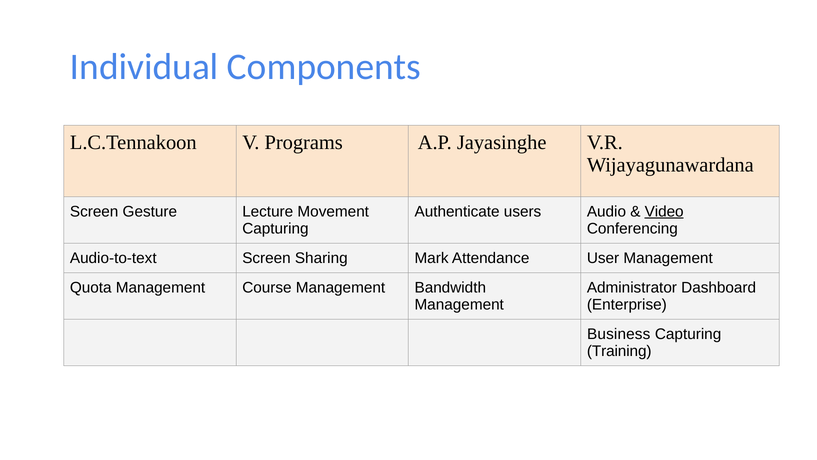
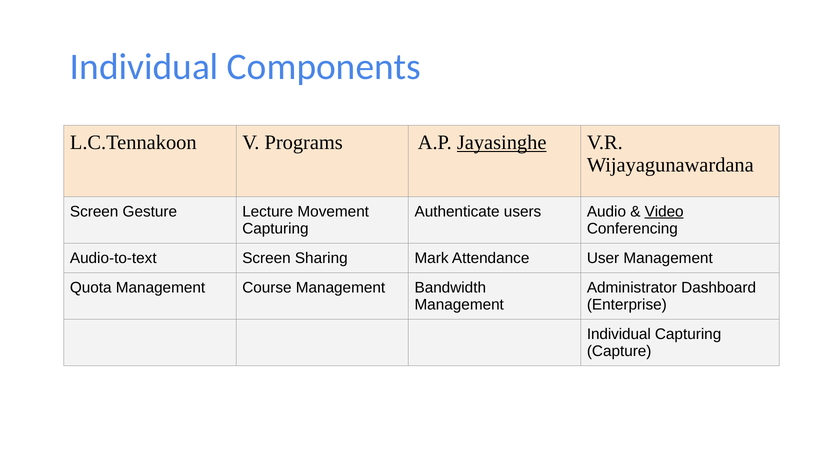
Jayasinghe underline: none -> present (502, 143)
Business: Business -> Individual (619, 334)
Training: Training -> Capture (619, 351)
